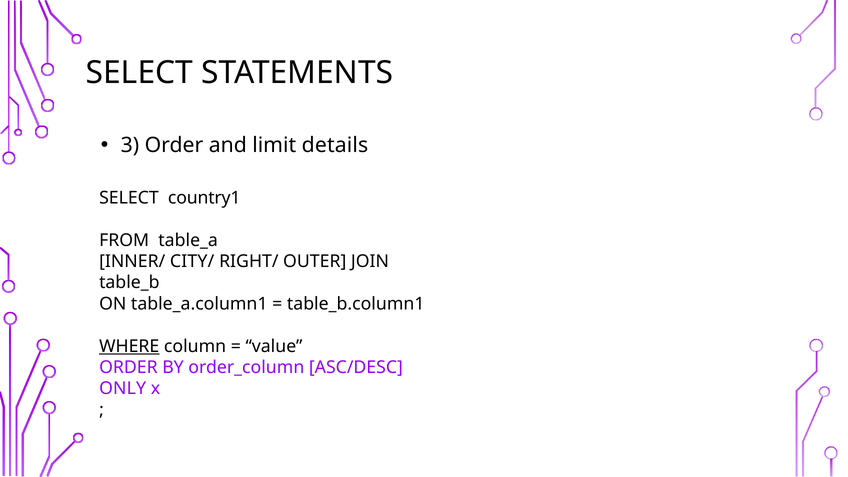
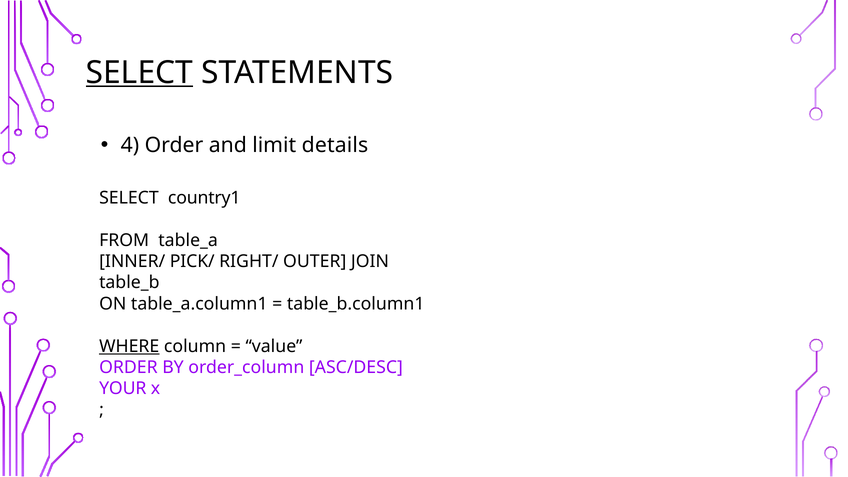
SELECT underline: none -> present (139, 73)
3: 3 -> 4 (130, 145)
CITY/: CITY/ -> PICK/ (192, 261)
ONLY: ONLY -> YOUR (123, 389)
